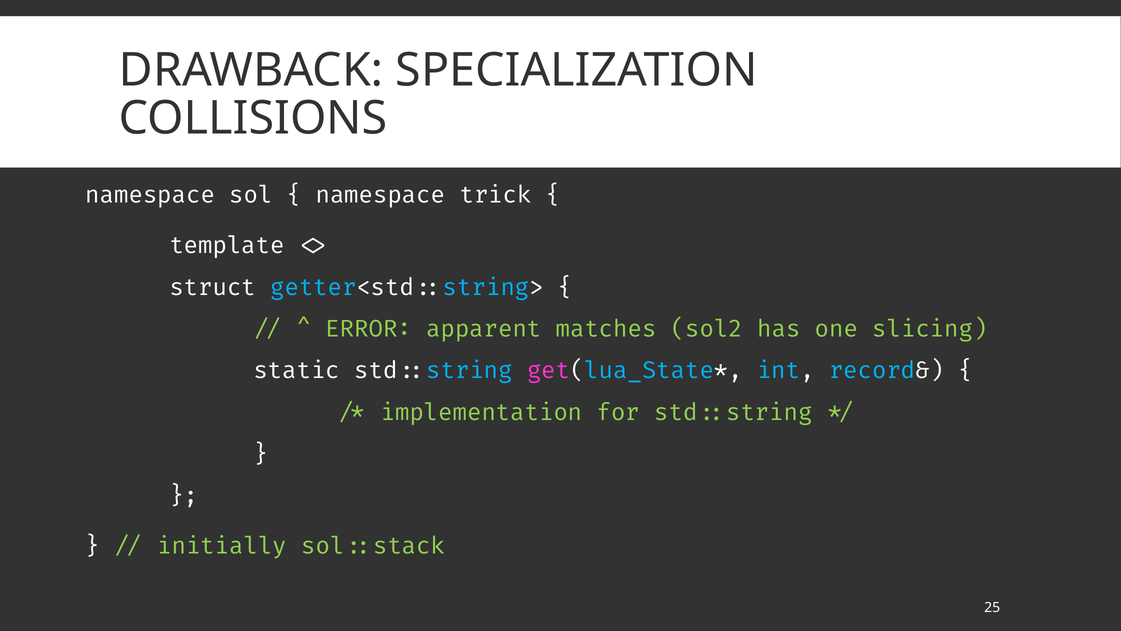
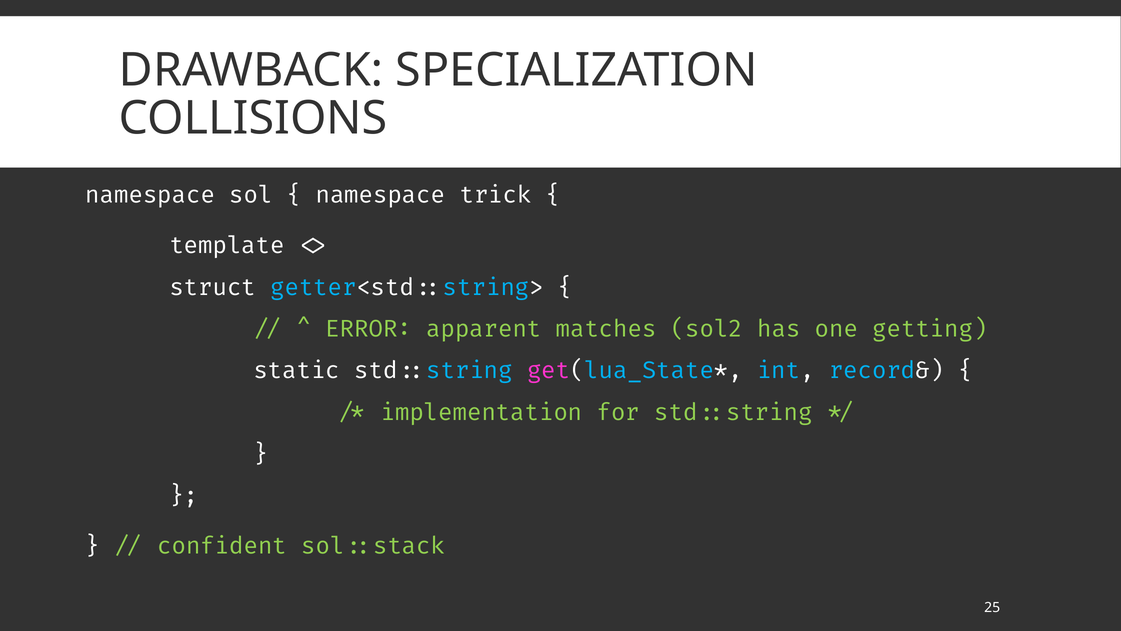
slicing: slicing -> getting (930, 329)
initially: initially -> confident (222, 546)
